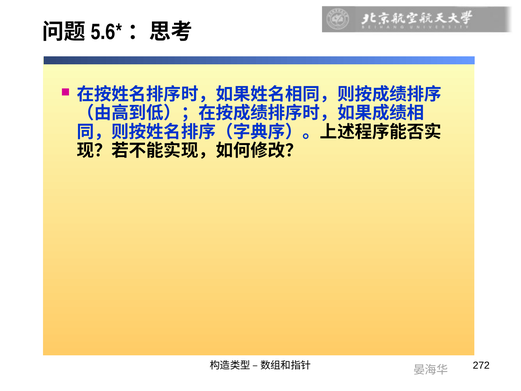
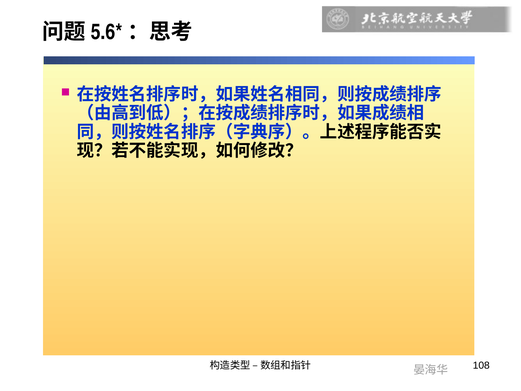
272: 272 -> 108 (481, 365)
